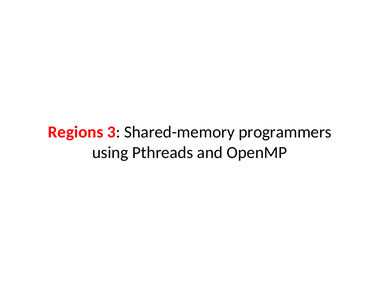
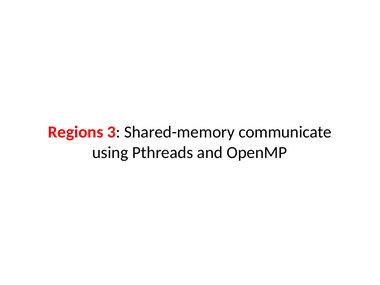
programmers: programmers -> communicate (285, 132)
